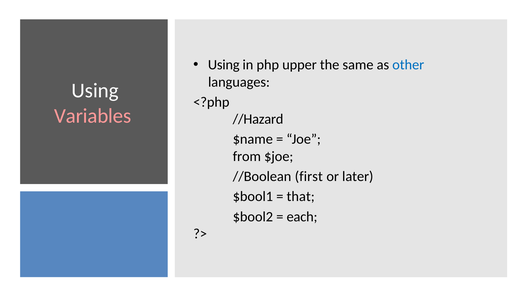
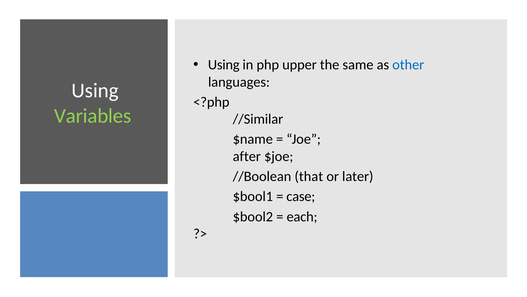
Variables colour: pink -> light green (93, 116)
//Hazard: //Hazard -> //Similar (258, 119)
from: from -> after (247, 156)
first: first -> that (309, 176)
that: that -> case (301, 196)
